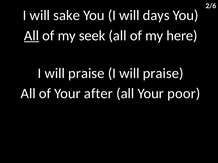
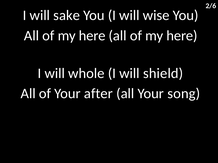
days: days -> wise (156, 15)
All underline: present -> none (32, 36)
seek: seek -> here (92, 36)
praise: praise -> whole (86, 73)
praise: praise -> shield (163, 73)
poor: poor -> song (184, 94)
